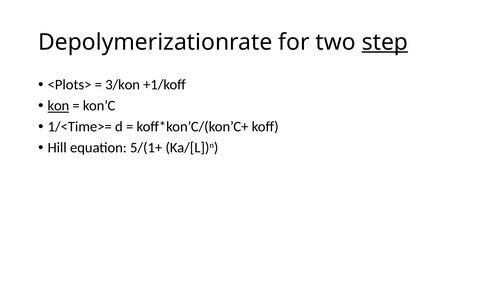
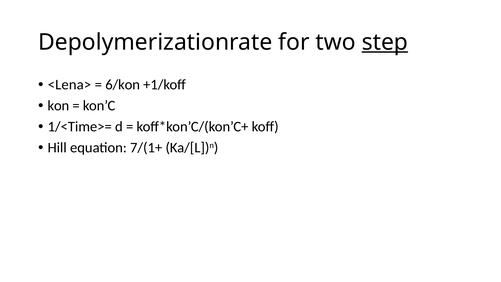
<Plots>: <Plots> -> <Lena> (69, 85)
3/kon: 3/kon -> 6/kon (123, 85)
kon underline: present -> none (58, 106)
5/(1+: 5/(1+ -> 7/(1+ (146, 148)
